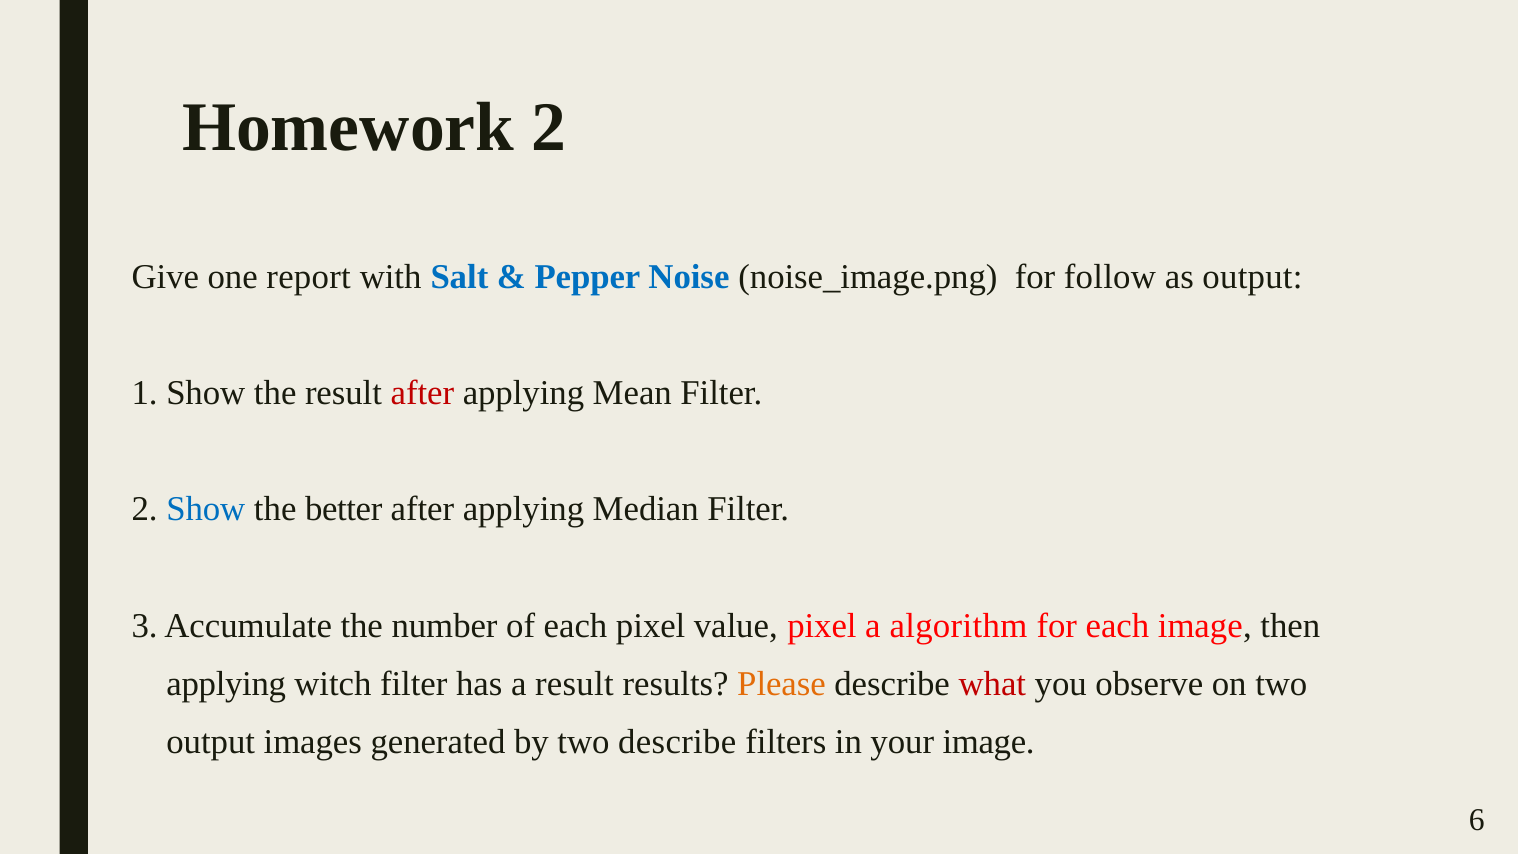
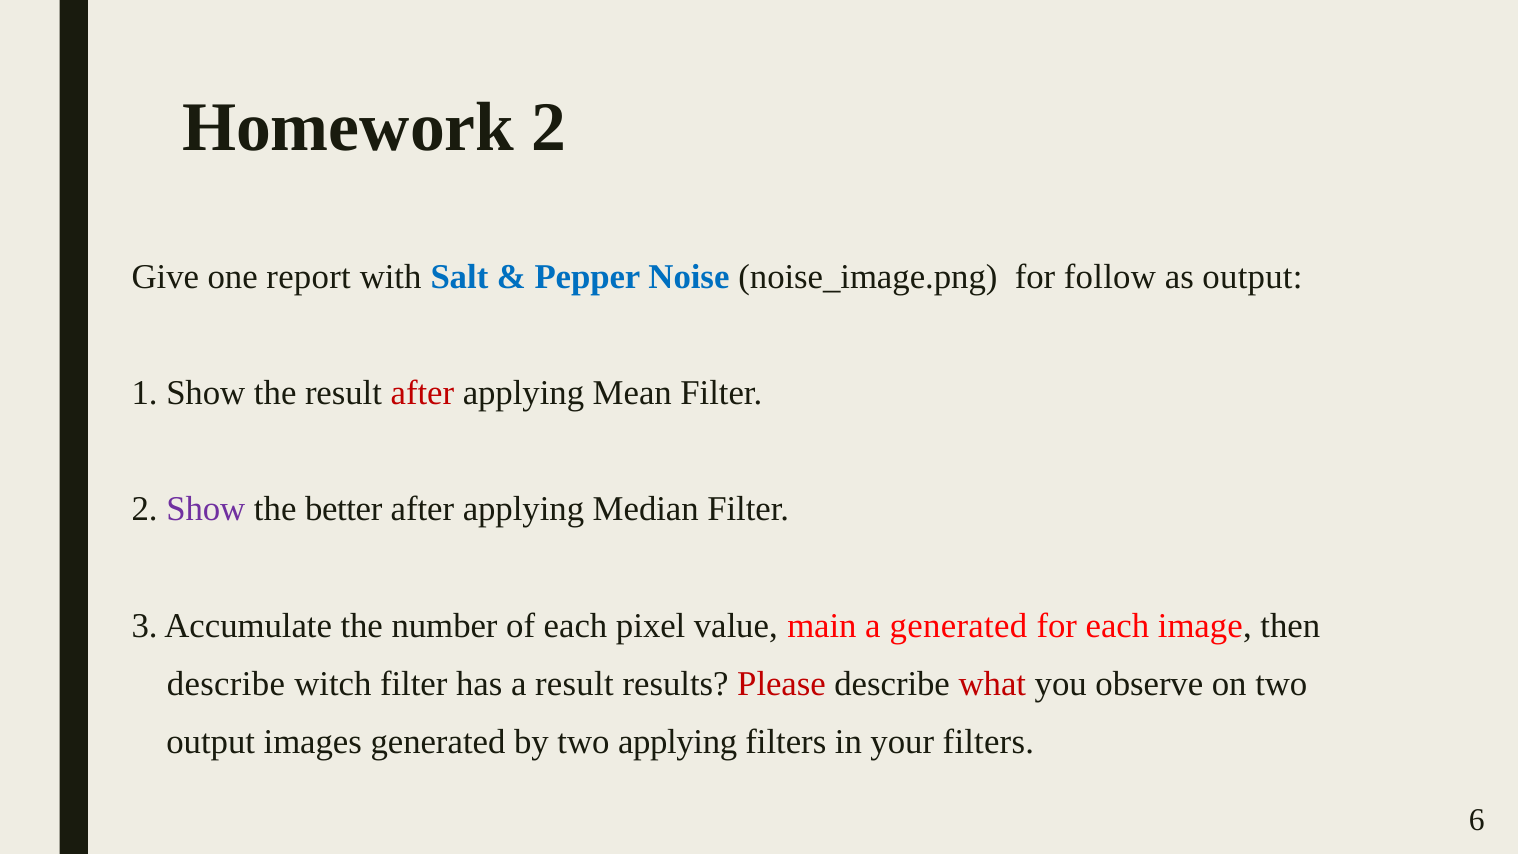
Show colour: blue -> purple (206, 509)
value pixel: pixel -> main (822, 626)
a algorithm: algorithm -> generated (958, 626)
applying: applying -> describe (226, 684)
Please colour: orange -> red (781, 684)
two describe: describe -> applying (678, 742)
your image: image -> filters (988, 742)
